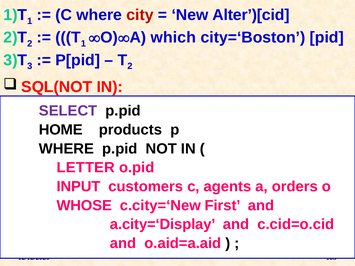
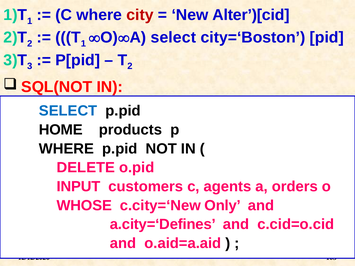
A which: which -> select (173, 38)
SELECT colour: purple -> blue (68, 111)
LETTER: LETTER -> DELETE (86, 168)
First: First -> Only (223, 206)
a.city=‘Display: a.city=‘Display -> a.city=‘Defines (163, 225)
